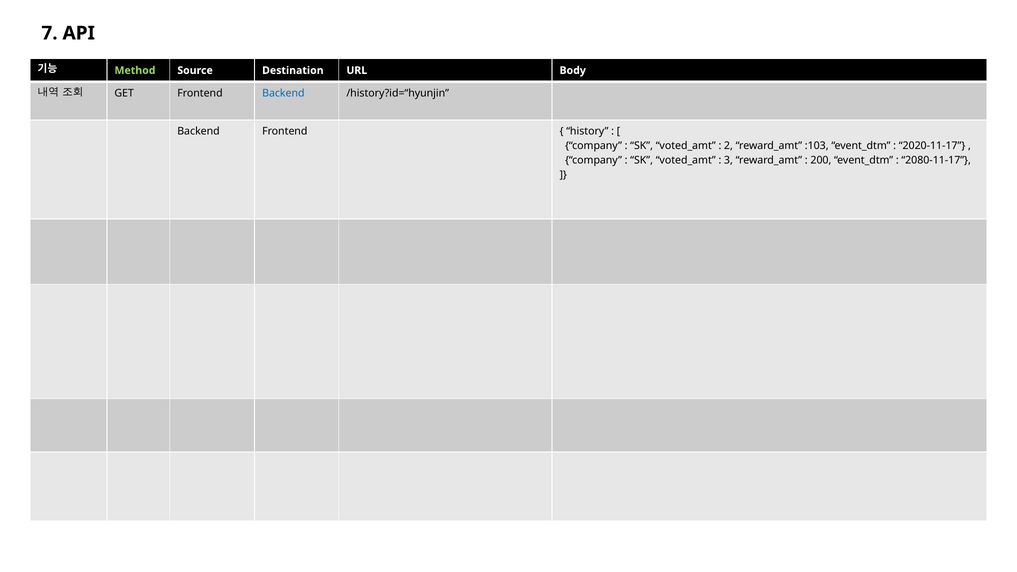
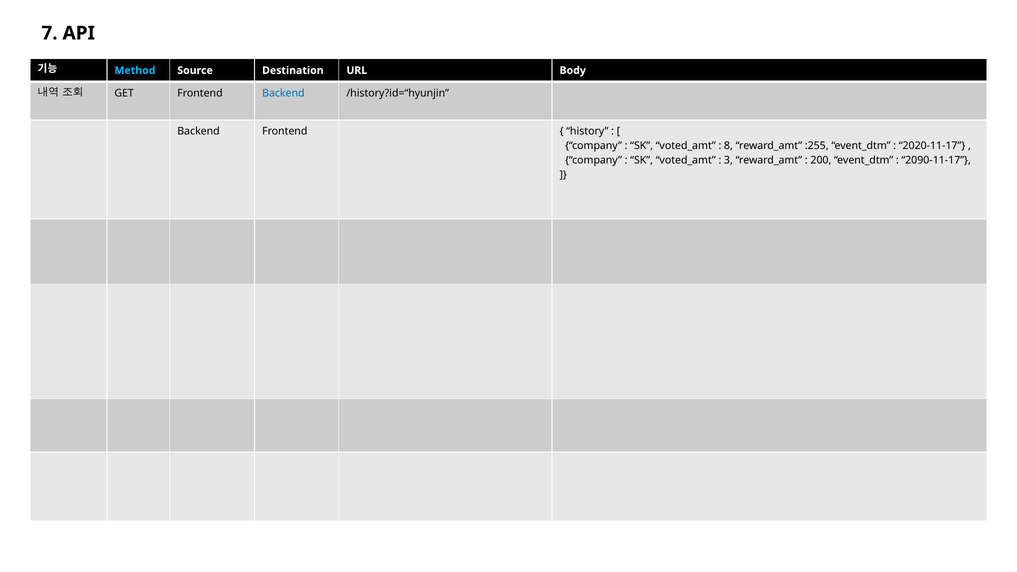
Method colour: light green -> light blue (135, 70)
2: 2 -> 8 (728, 146)
:103: :103 -> :255 (817, 146)
2080-11-17: 2080-11-17 -> 2090-11-17 (936, 160)
